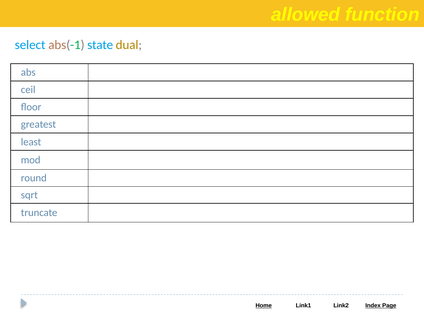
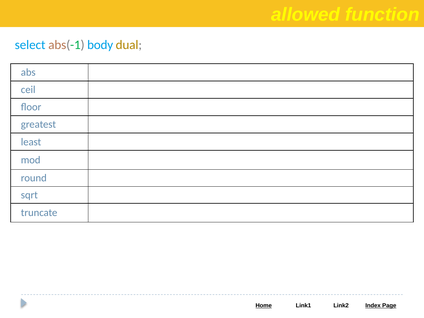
state: state -> body (100, 45)
